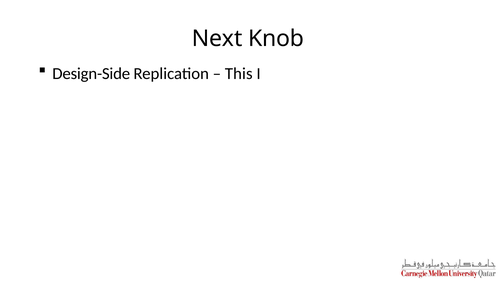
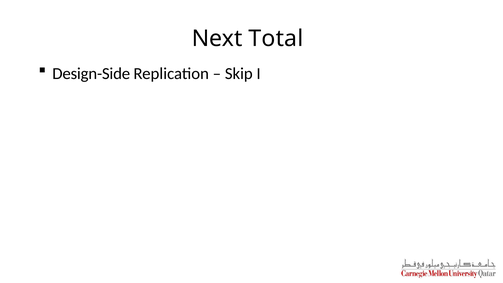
Knob: Knob -> Total (276, 39)
This: This -> Skip (239, 73)
